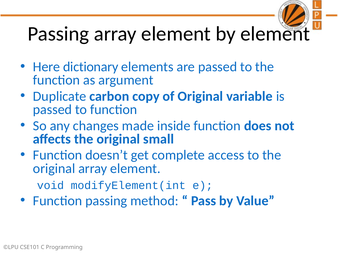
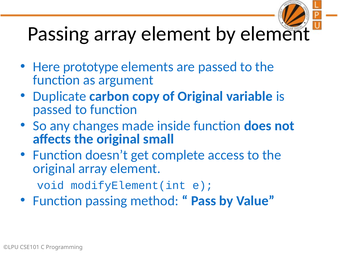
dictionary: dictionary -> prototype (91, 67)
